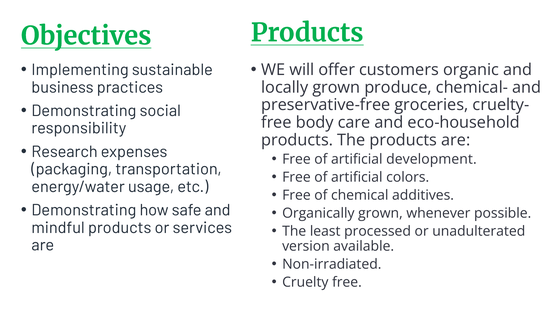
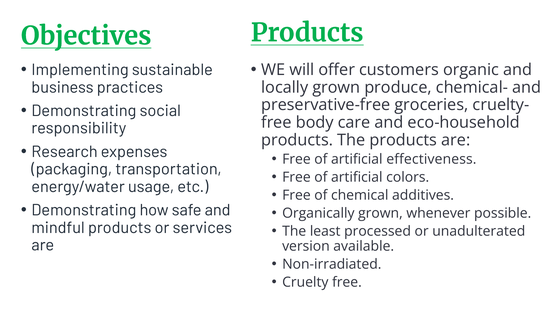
development: development -> effectiveness (431, 159)
